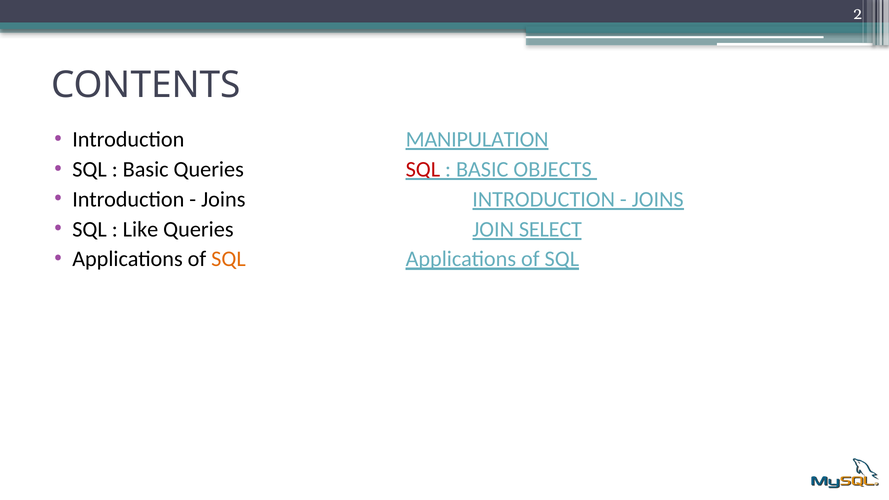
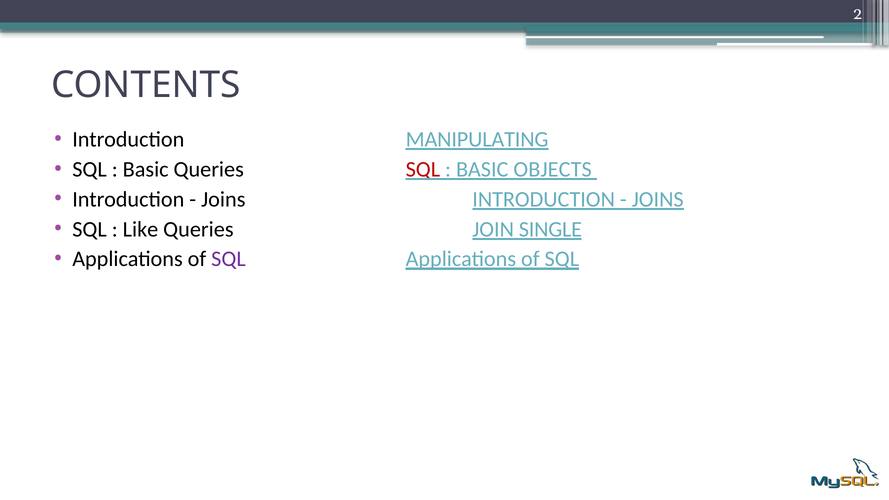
MANIPULATION: MANIPULATION -> MANIPULATING (477, 140)
SELECT: SELECT -> SINGLE (550, 229)
SQL colour: orange -> purple (229, 259)
